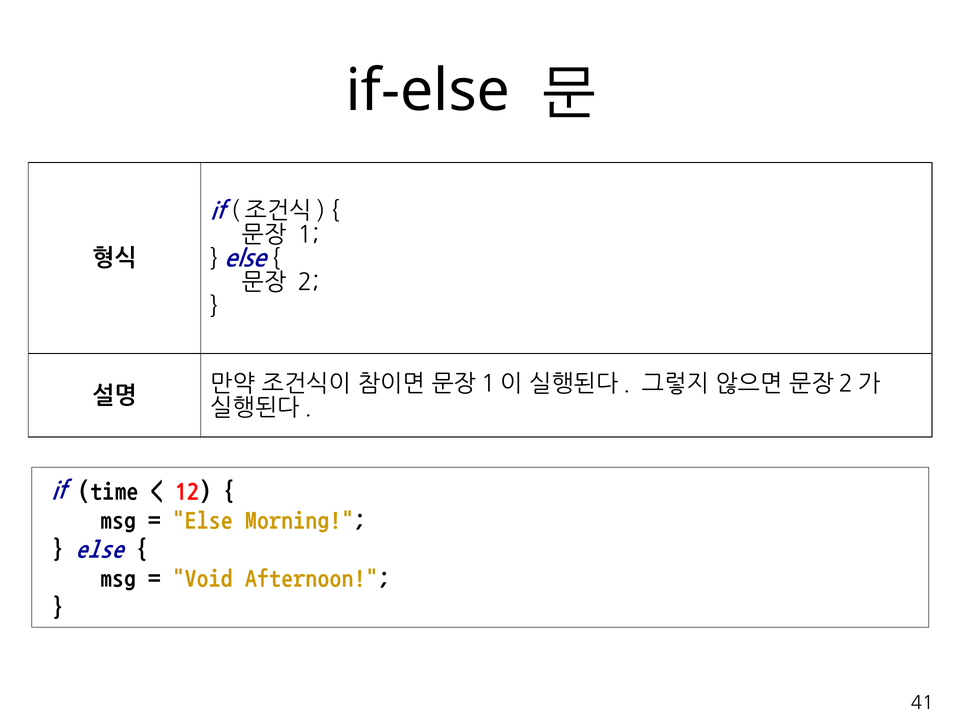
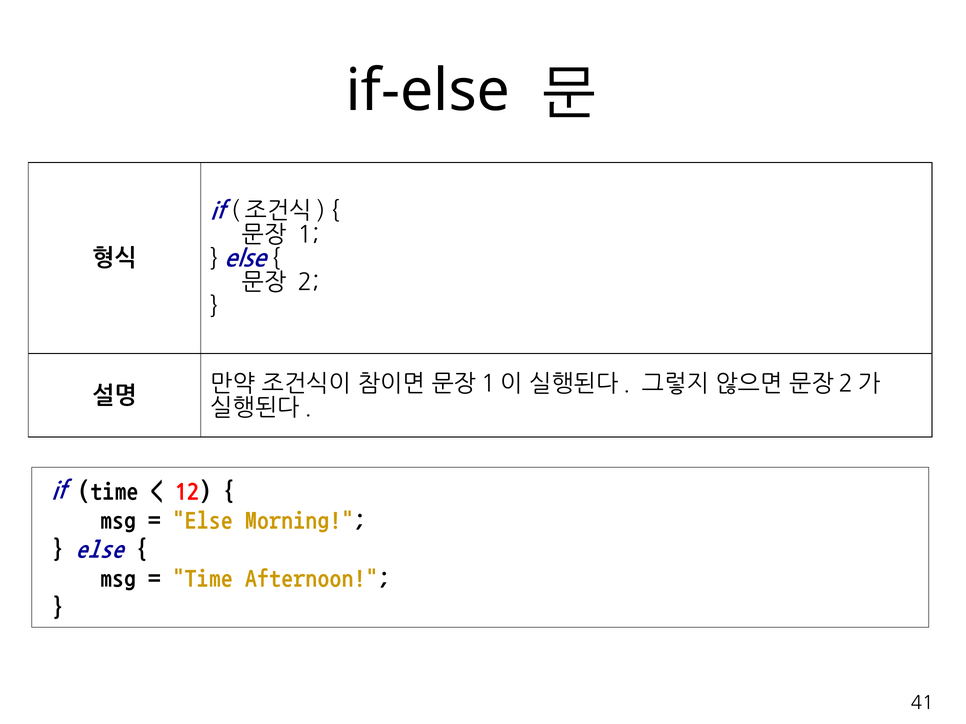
Void: Void -> Time (203, 578)
